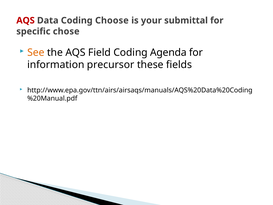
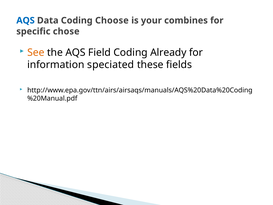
AQS colour: red -> blue (26, 20)
submittal: submittal -> combines (186, 20)
Agenda: Agenda -> Already (168, 52)
precursor: precursor -> speciated (111, 65)
